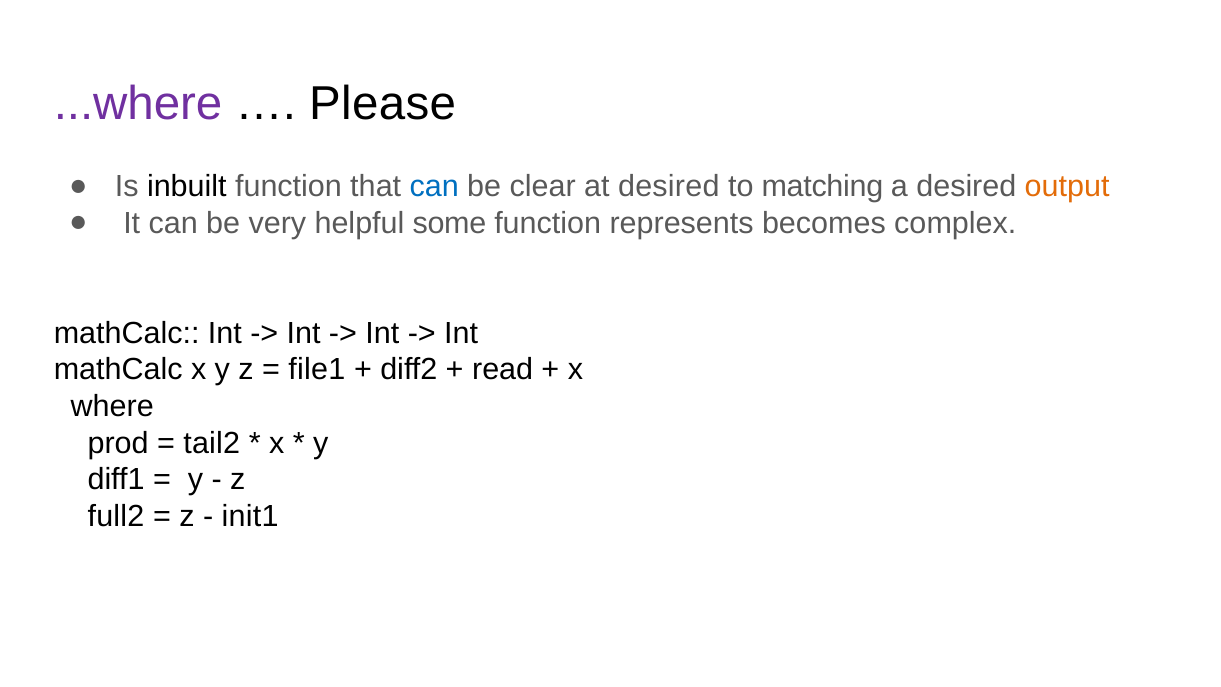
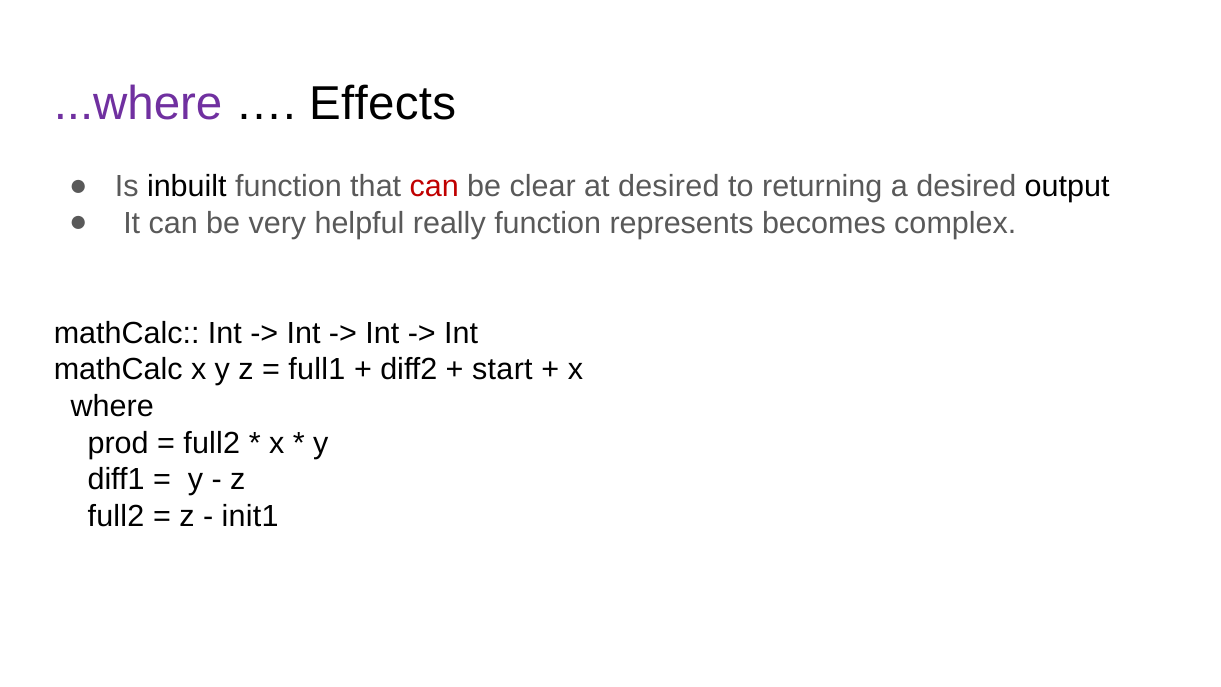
Please: Please -> Effects (383, 103)
can colour: blue -> red (434, 187)
matching: matching -> returning (822, 187)
output colour: orange -> black (1067, 187)
some: some -> really (449, 223)
file1: file1 -> full1 (317, 370)
read: read -> start (502, 370)
tail2: tail2 -> full2 (212, 443)
